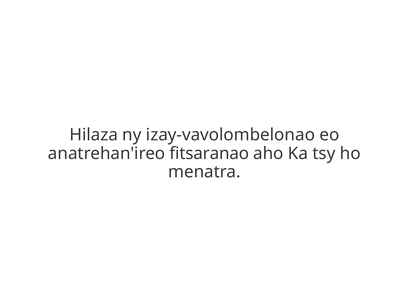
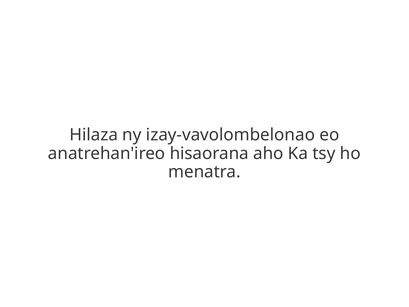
fitsaranao: fitsaranao -> hisaorana (209, 153)
